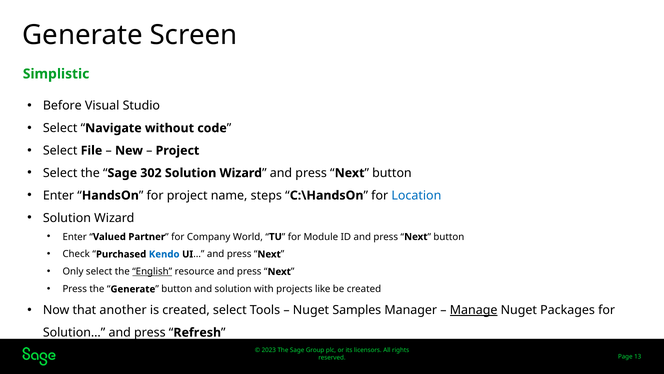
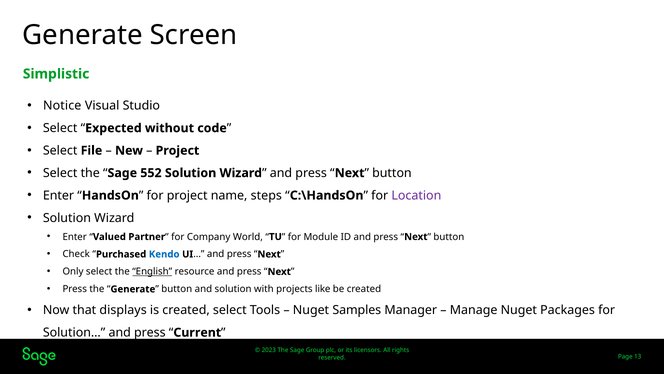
Before: Before -> Notice (62, 106)
Navigate: Navigate -> Expected (113, 128)
302: 302 -> 552 (151, 173)
Location colour: blue -> purple (416, 195)
another: another -> displays (123, 310)
Manage underline: present -> none (474, 310)
Refresh: Refresh -> Current (197, 332)
